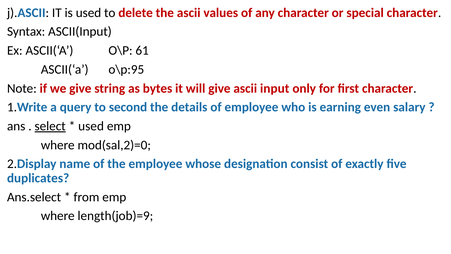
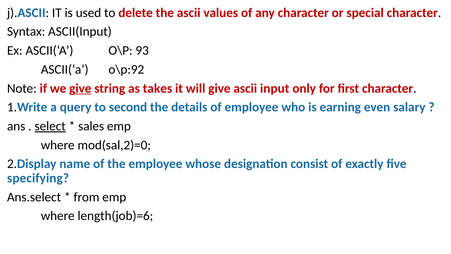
61: 61 -> 93 (142, 50)
o\p:95: o\p:95 -> o\p:92 (126, 69)
give underline: none -> present (80, 88)
bytes: bytes -> takes (157, 88)
used: used -> sales (91, 126)
duplicates: duplicates -> specifying (38, 178)
length(job)=9: length(job)=9 -> length(job)=6 (115, 216)
